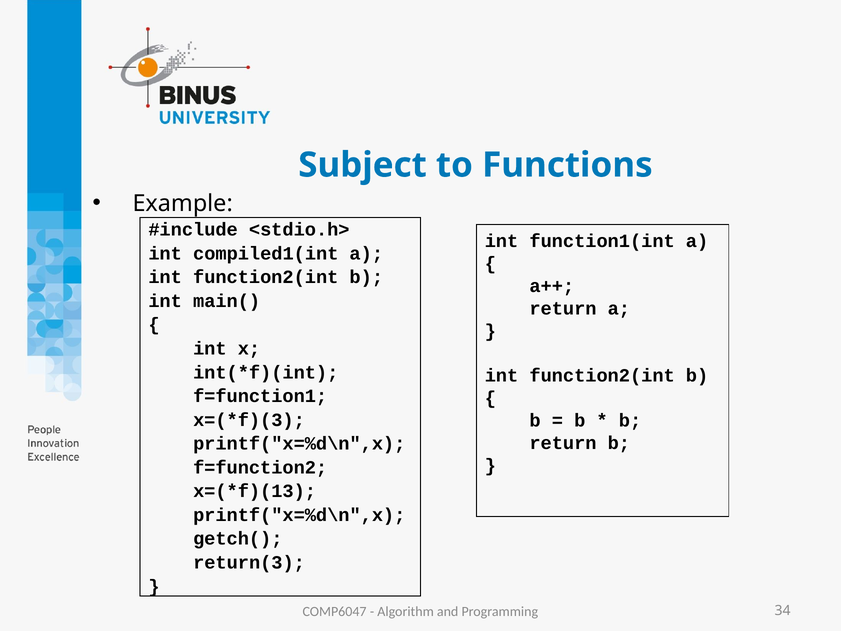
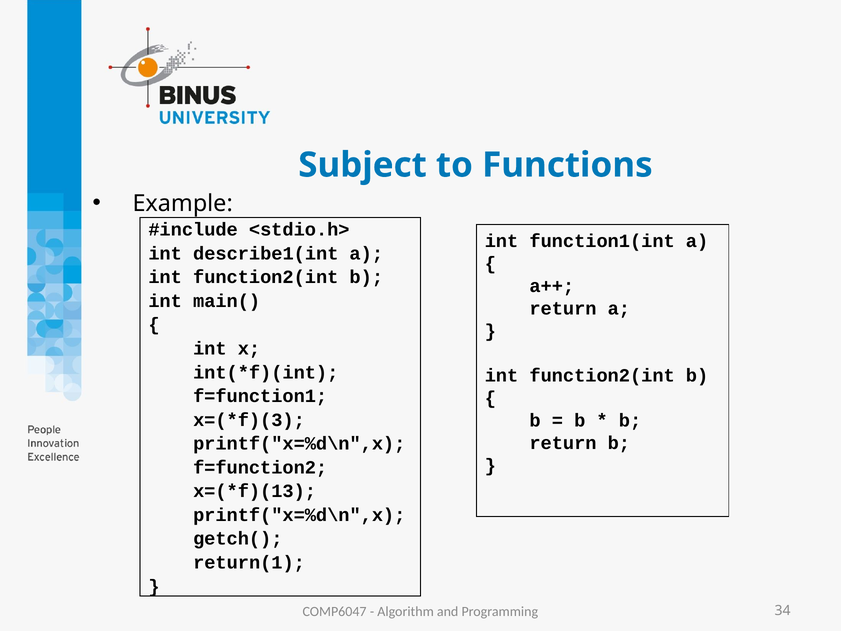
compiled1(int: compiled1(int -> describe1(int (266, 253)
return(3: return(3 -> return(1 (249, 562)
